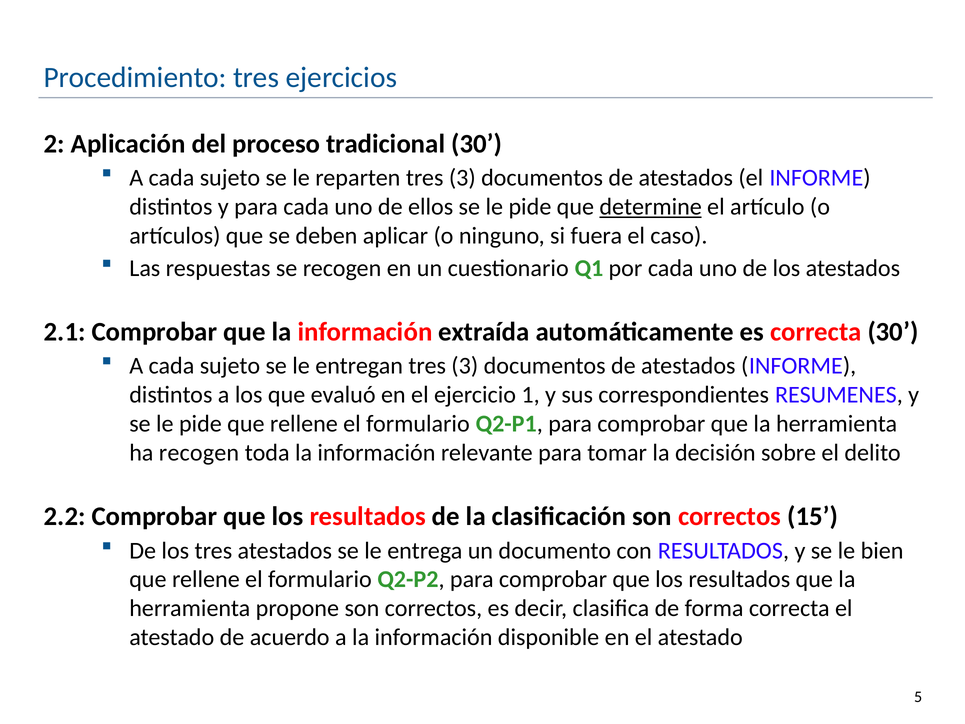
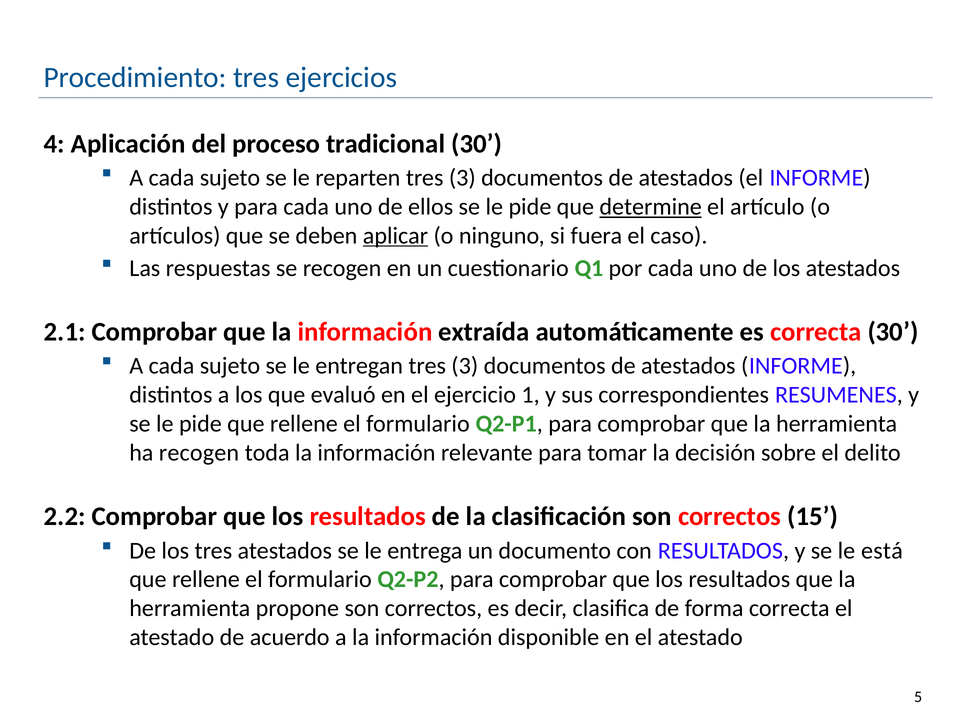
2: 2 -> 4 (54, 144)
aplicar underline: none -> present (396, 236)
bien: bien -> está (882, 550)
